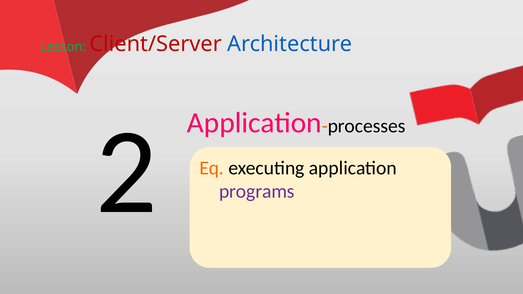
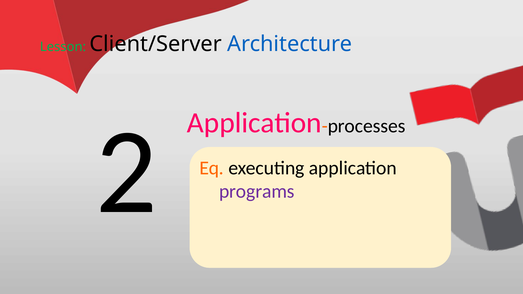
Client/Server colour: red -> black (156, 44)
